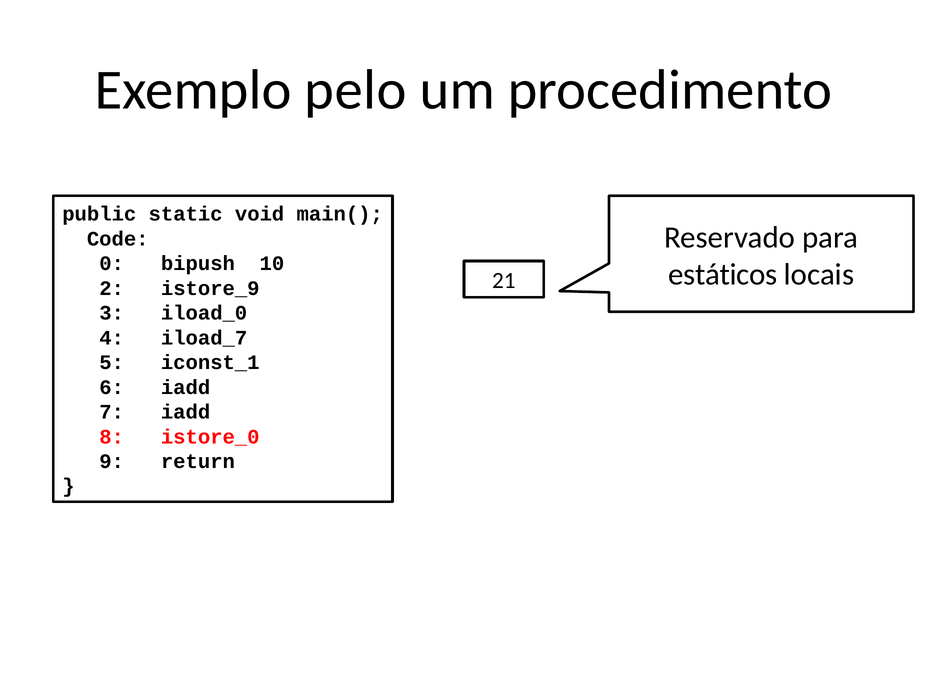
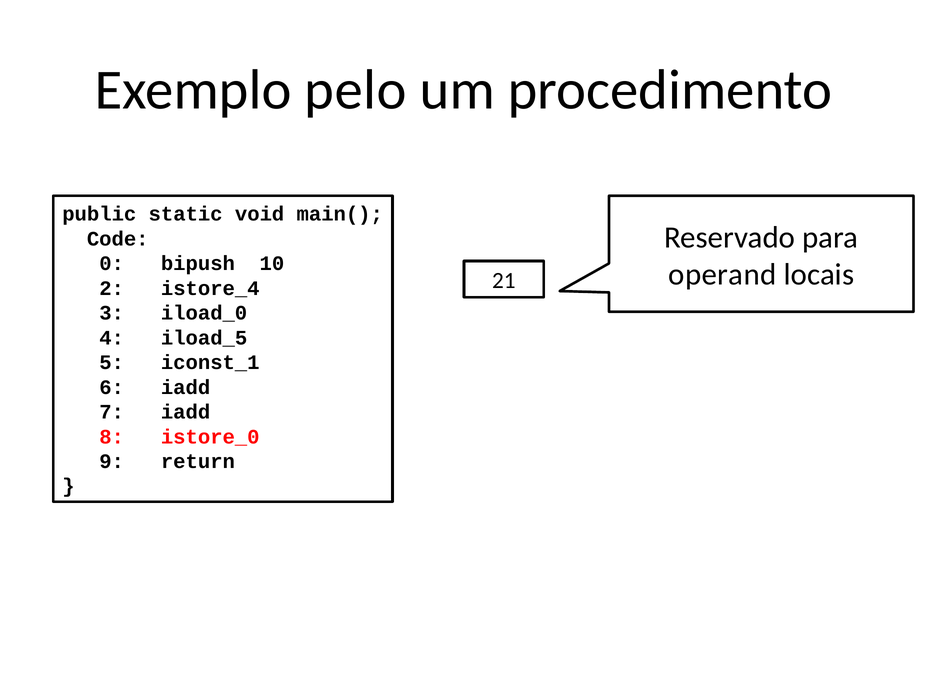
estáticos: estáticos -> operand (722, 274)
istore_9: istore_9 -> istore_4 (210, 288)
iload_7: iload_7 -> iload_5 (204, 338)
